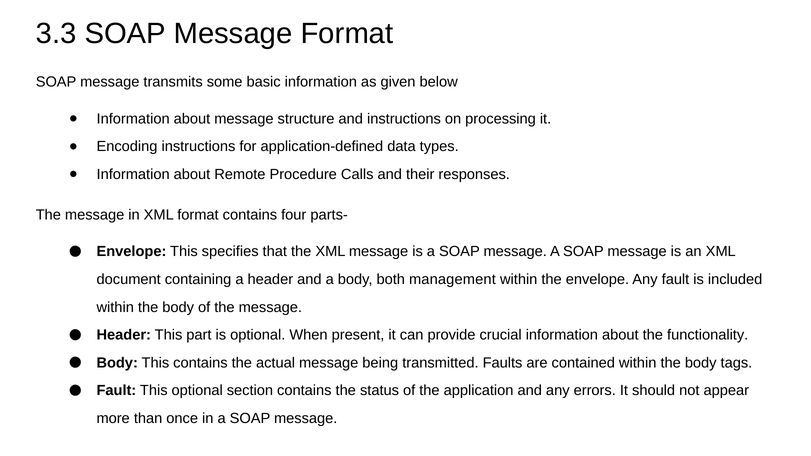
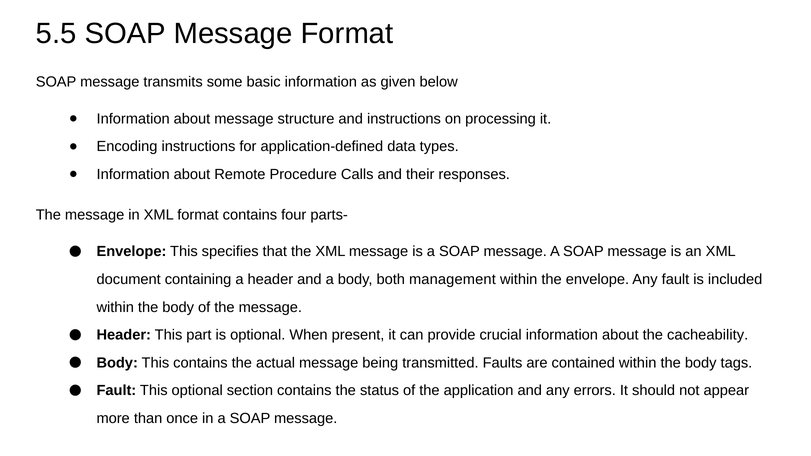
3.3: 3.3 -> 5.5 (56, 33)
functionality: functionality -> cacheability (708, 335)
